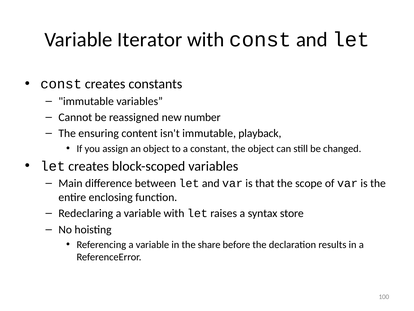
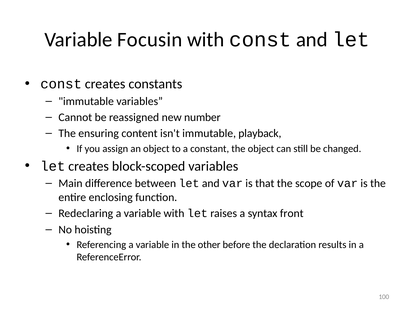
Iterator: Iterator -> Focusin (150, 40)
store: store -> front (292, 213)
share: share -> other (209, 244)
